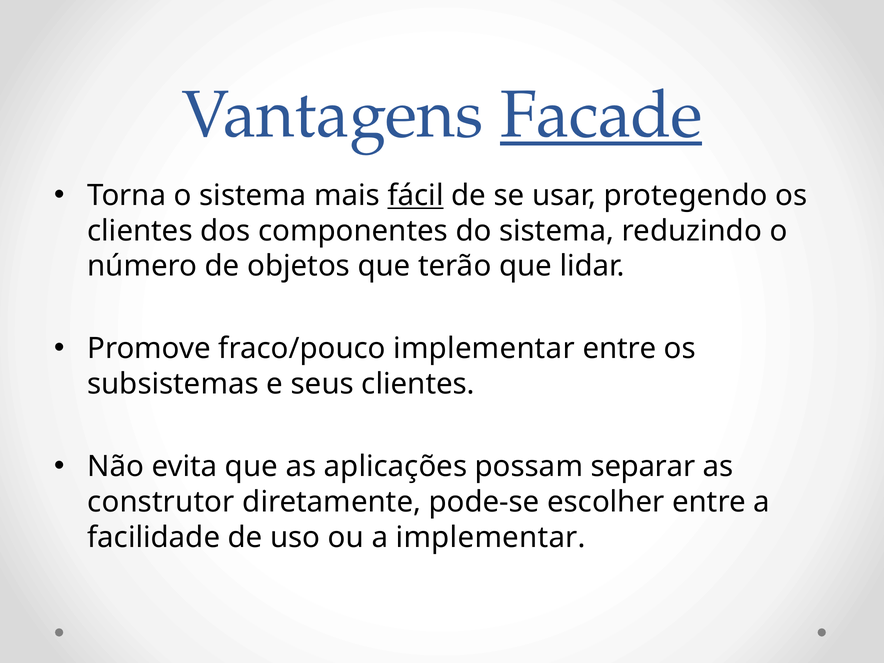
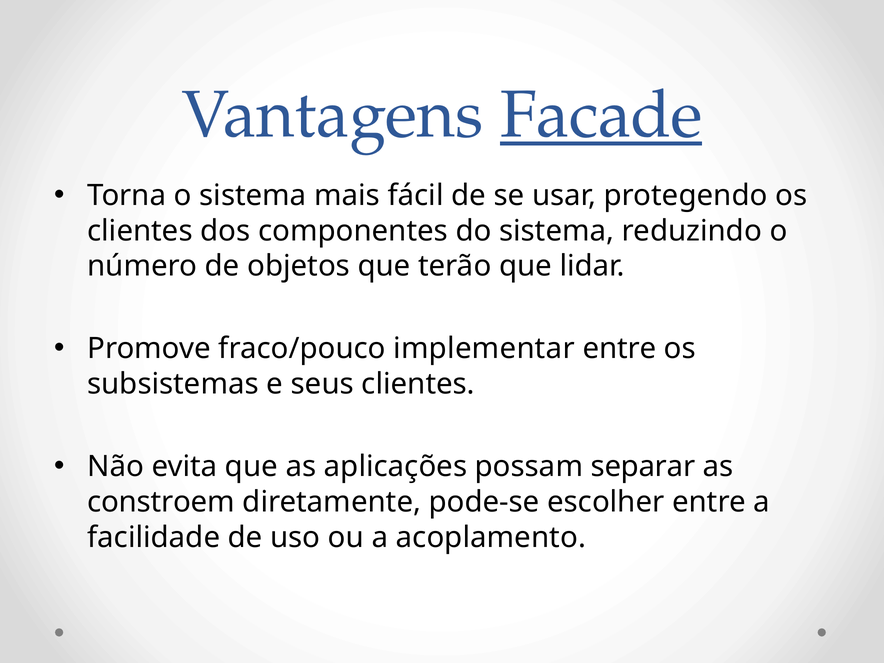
fácil underline: present -> none (416, 196)
construtor: construtor -> constroem (161, 502)
a implementar: implementar -> acoplamento (491, 537)
